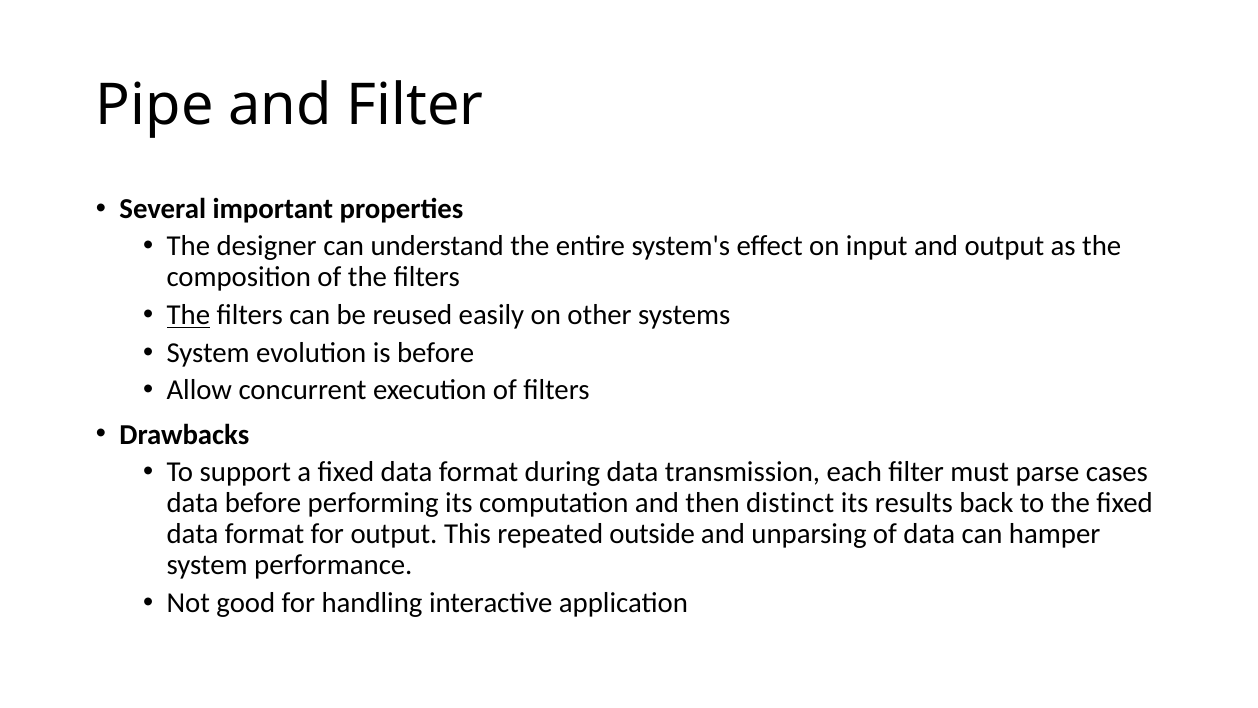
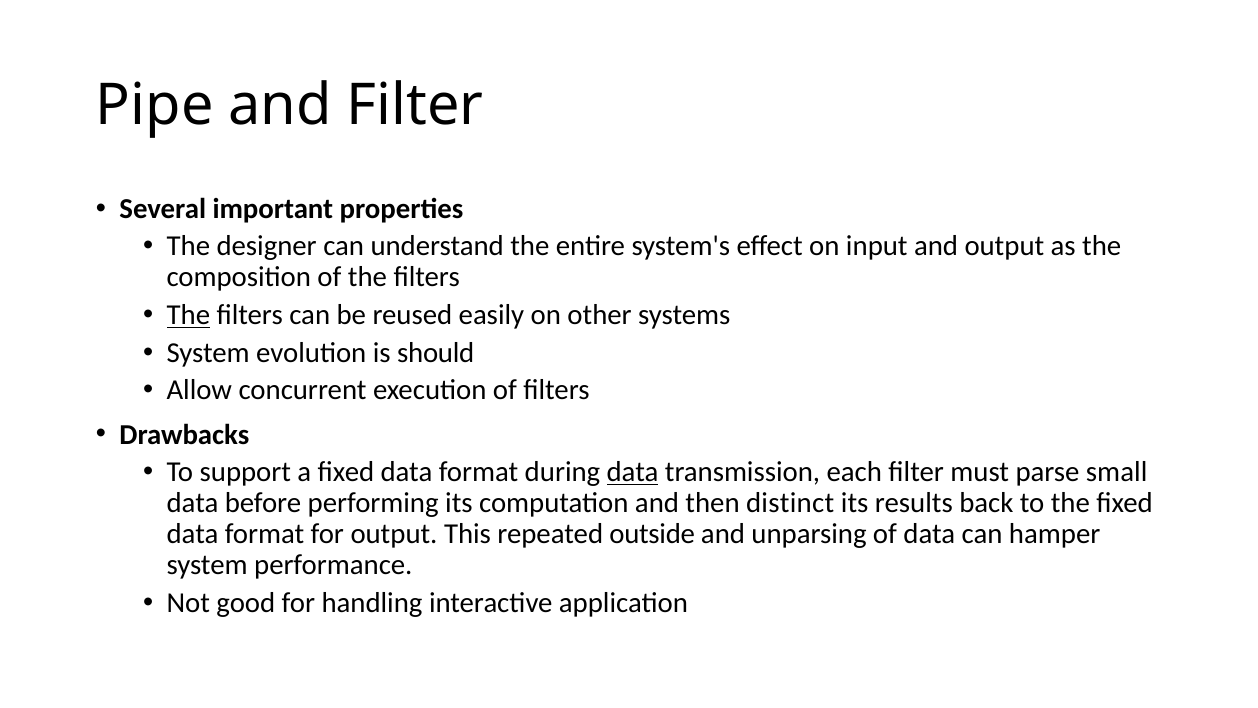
is before: before -> should (436, 352)
data underline: none -> present (633, 472)
cases: cases -> small (1117, 472)
